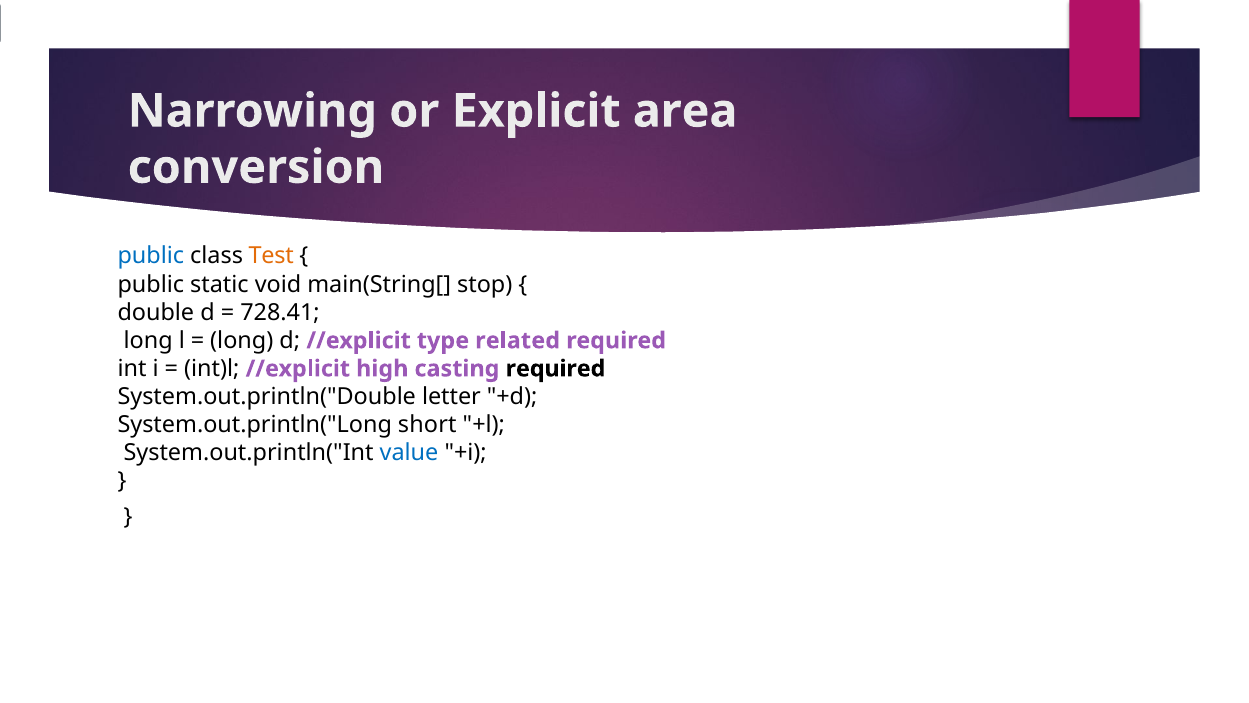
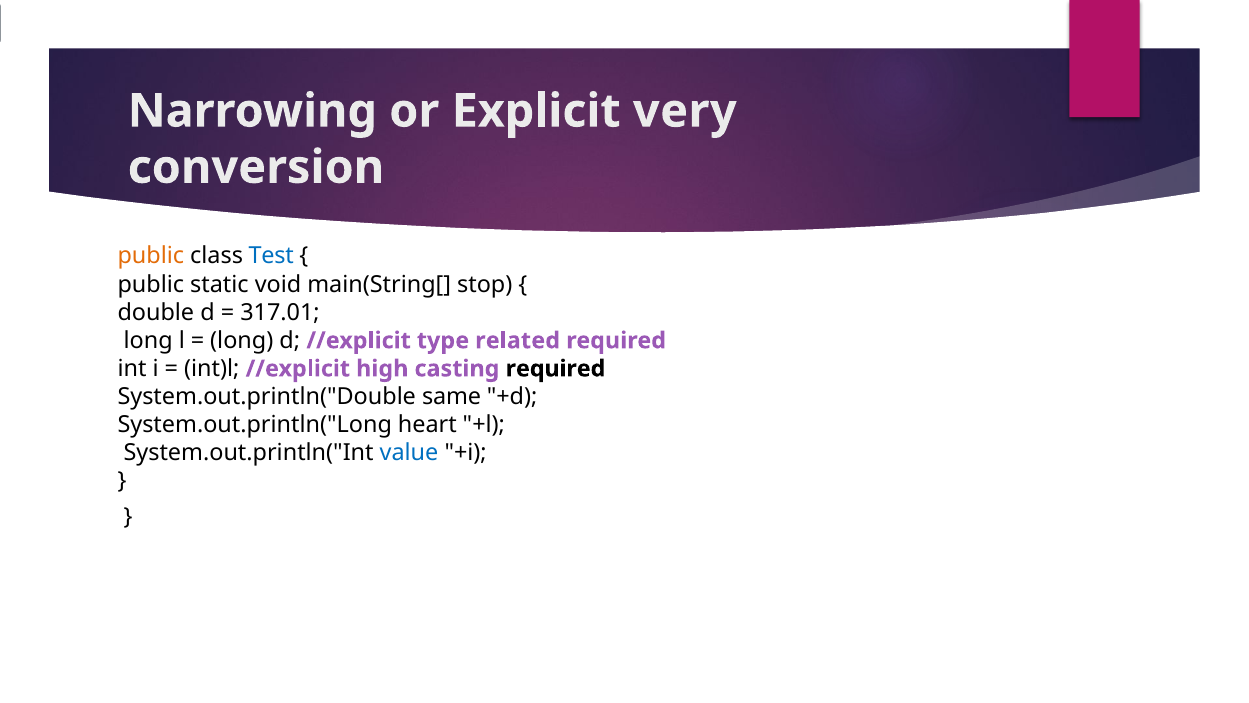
area: area -> very (685, 111)
public colour: blue -> orange (151, 256)
Test colour: orange -> blue (271, 256)
728.41: 728.41 -> 317.01 (280, 312)
letter: letter -> same (452, 397)
short: short -> heart (427, 425)
